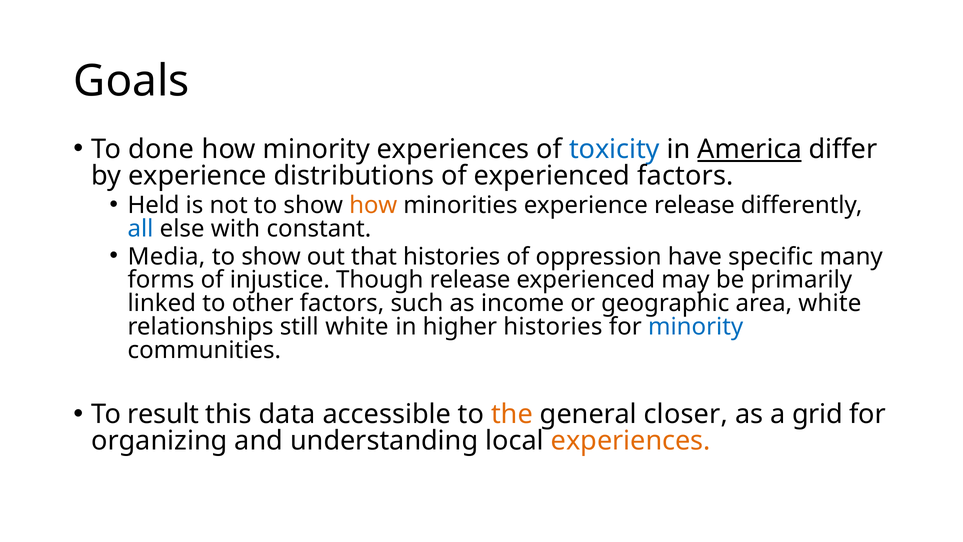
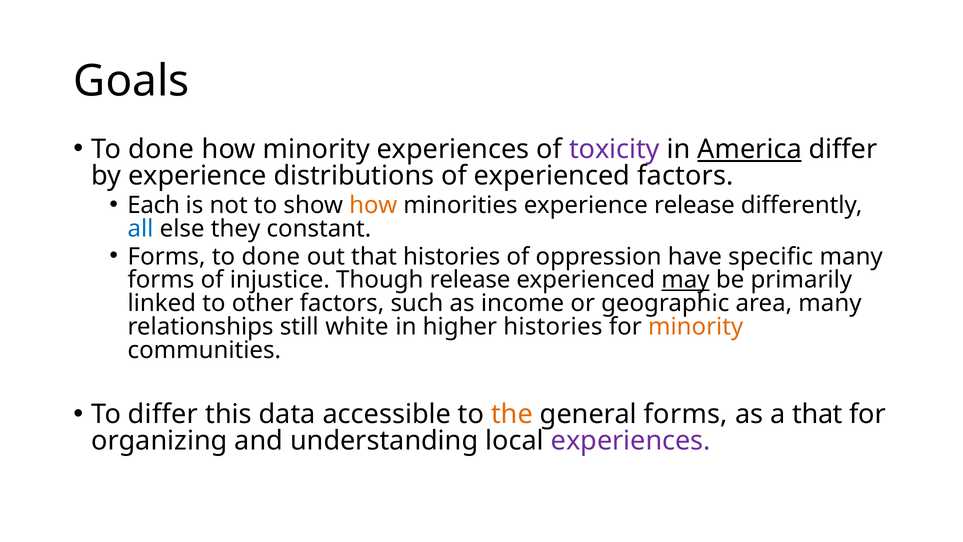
toxicity colour: blue -> purple (614, 149)
Held: Held -> Each (154, 205)
with: with -> they (236, 229)
Media: Media -> Forms (167, 256)
show: show -> done (271, 256)
may underline: none -> present (686, 280)
area white: white -> many (830, 303)
minority colour: blue -> orange (696, 327)
To result: result -> differ (163, 414)
general closer: closer -> forms (686, 414)
a grid: grid -> that (817, 414)
experiences colour: orange -> purple (631, 441)
